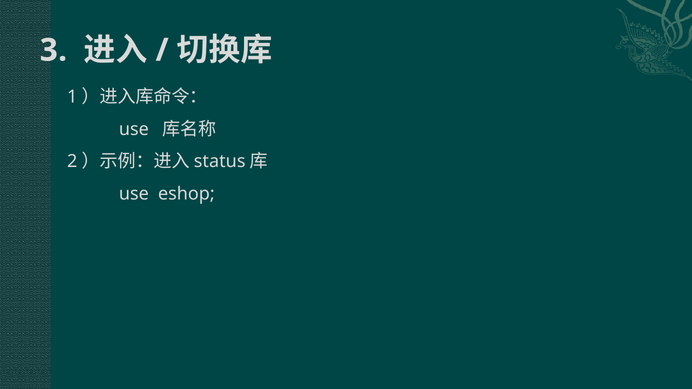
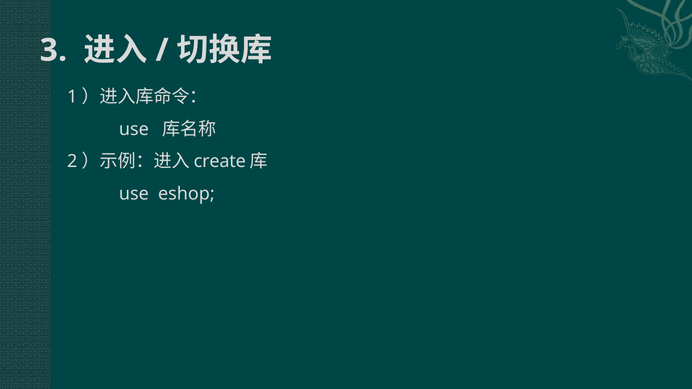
status: status -> create (220, 162)
